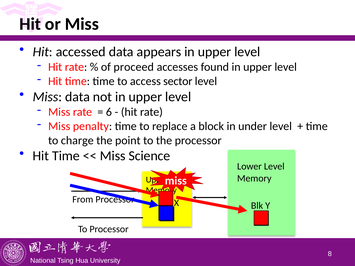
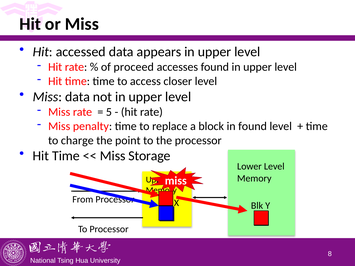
sector: sector -> closer (178, 81)
6: 6 -> 5 (109, 112)
in under: under -> found (253, 126)
Science: Science -> Storage (150, 156)
